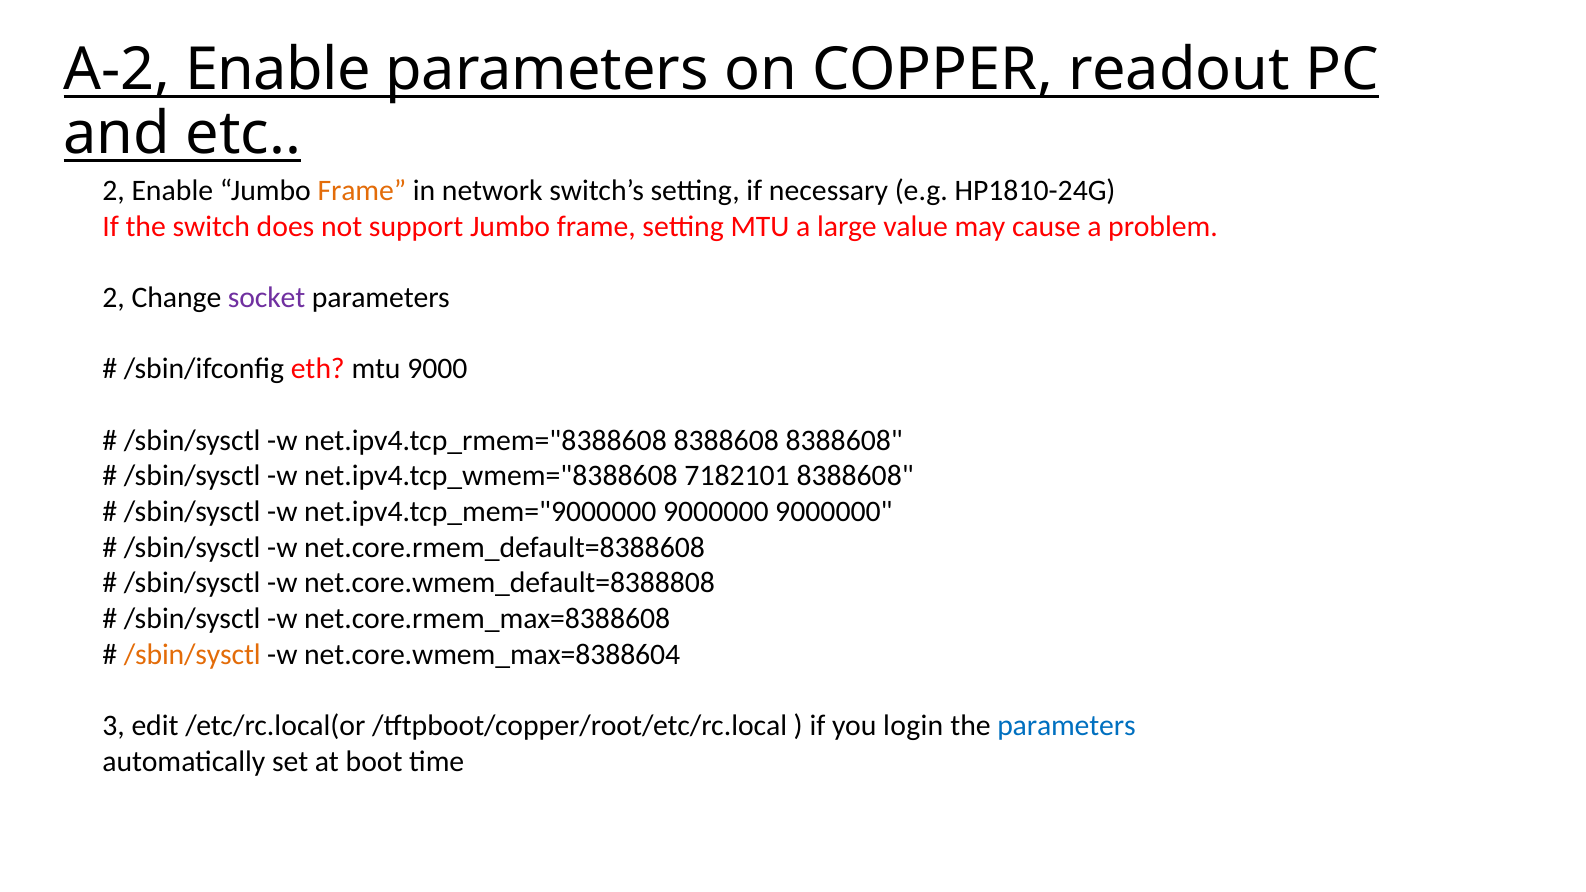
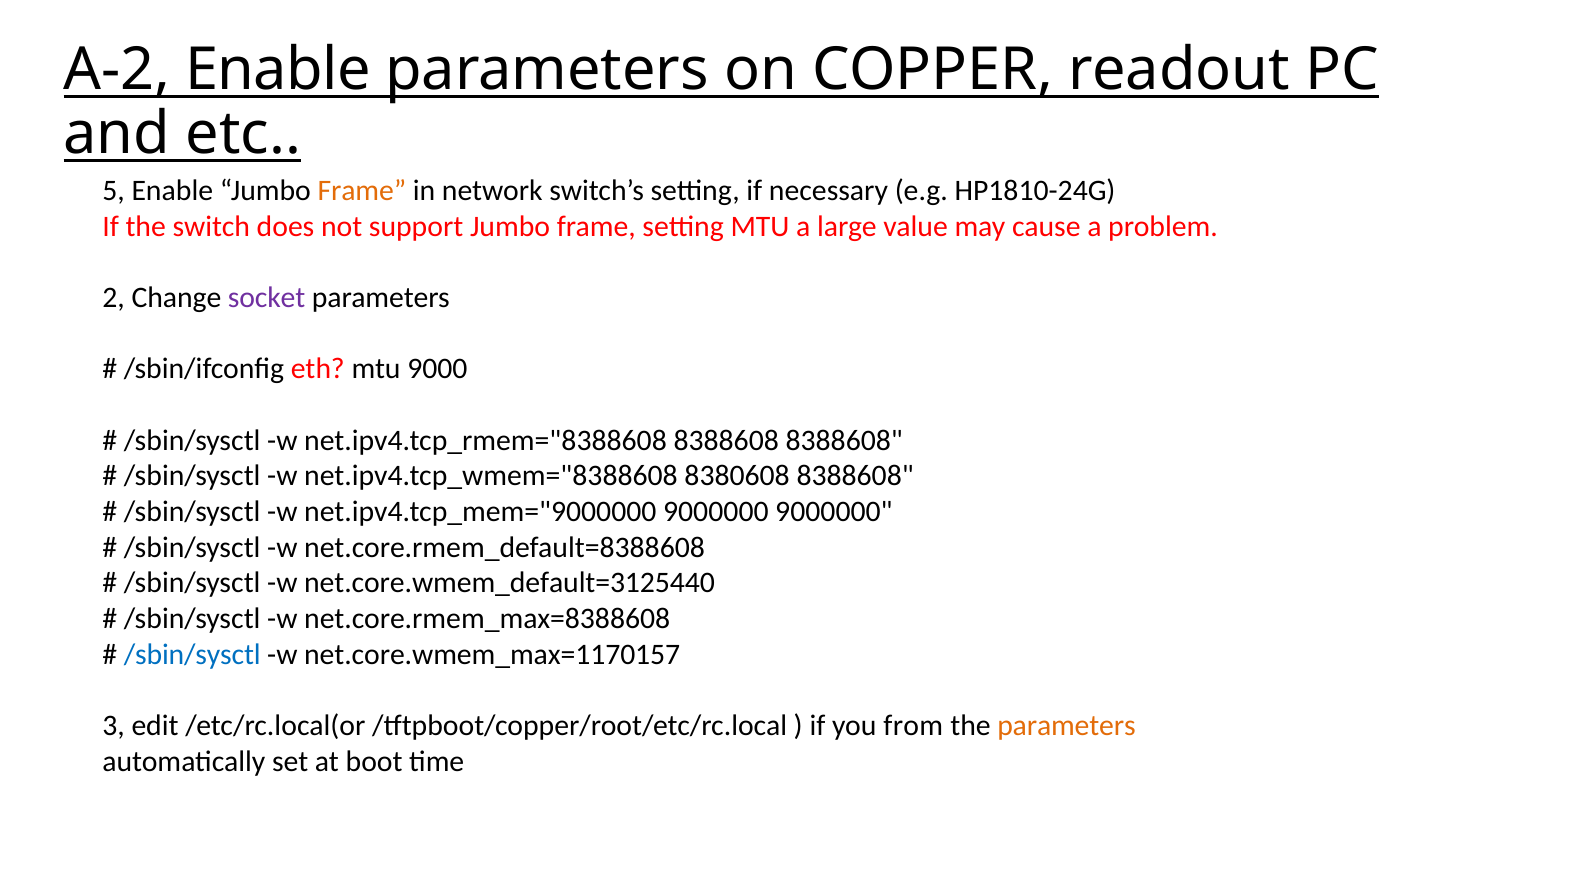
2: 2 -> 5 (114, 191)
7182101: 7182101 -> 8380608 (737, 476)
net.core.wmem_default=8388808: net.core.wmem_default=8388808 -> net.core.wmem_default=3125440 (510, 583)
/sbin/sysctl colour: orange -> blue (192, 655)
net.core.wmem_max=8388604: net.core.wmem_max=8388604 -> net.core.wmem_max=1170157 (492, 655)
login: login -> from (913, 726)
parameters colour: blue -> orange (1066, 726)
